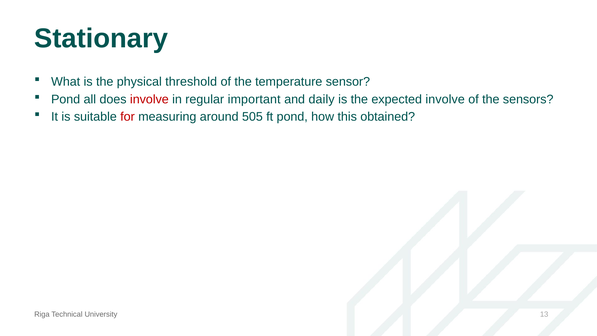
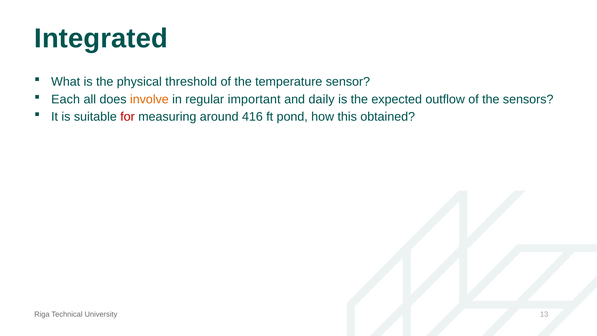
Stationary: Stationary -> Integrated (101, 38)
Pond: Pond -> Each (66, 99)
involve colour: red -> orange (149, 99)
expected involve: involve -> outflow (445, 99)
505: 505 -> 416 (252, 117)
